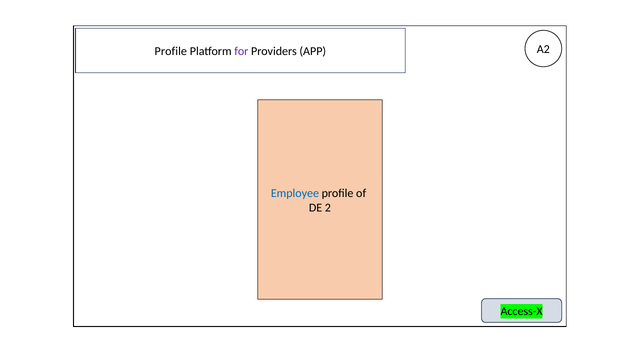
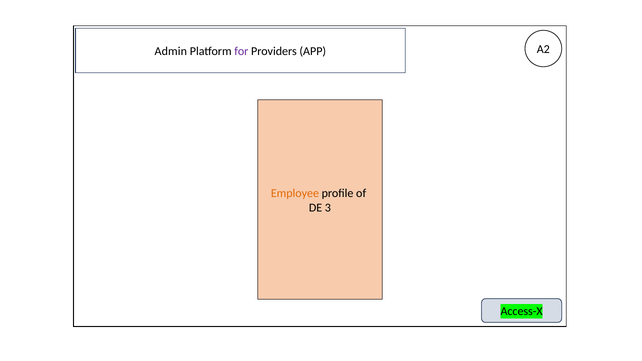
Profile: Profile -> Admin (171, 51)
Employee colour: blue -> orange (295, 193)
2: 2 -> 3 (328, 208)
